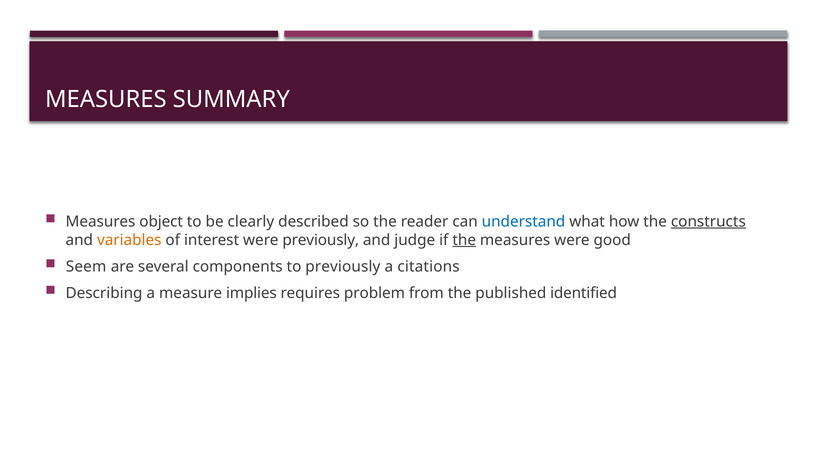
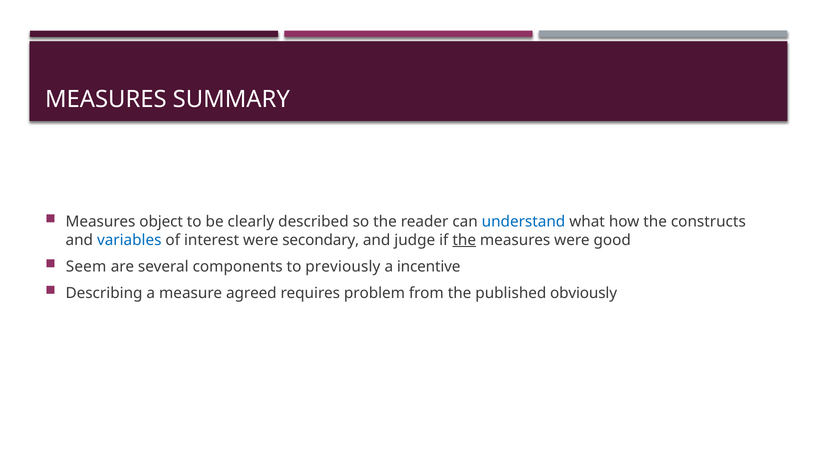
constructs underline: present -> none (708, 221)
variables colour: orange -> blue (129, 240)
were previously: previously -> secondary (321, 240)
citations: citations -> incentive (429, 266)
implies: implies -> agreed (251, 293)
identified: identified -> obviously (584, 293)
